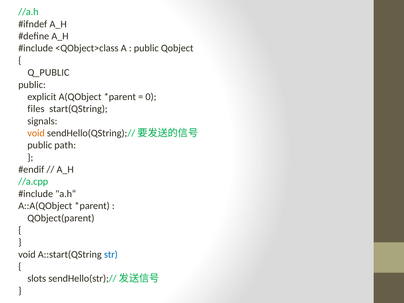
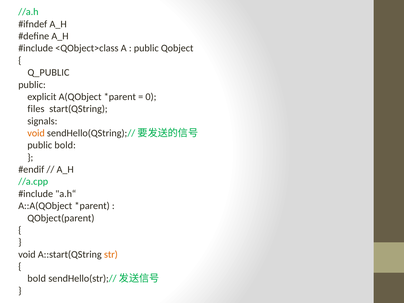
public path: path -> bold (65, 145)
str colour: blue -> orange (111, 254)
slots: slots -> bold (37, 279)
